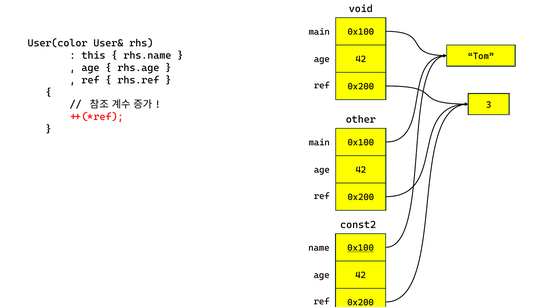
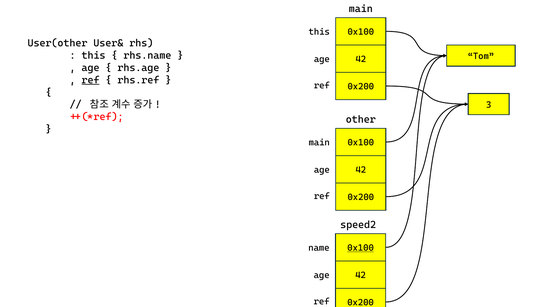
void: void -> main (361, 9)
main: main -> this (319, 32)
User(color: User(color -> User(other (57, 43)
ref underline: none -> present (91, 80)
const2: const2 -> speed2 (358, 225)
